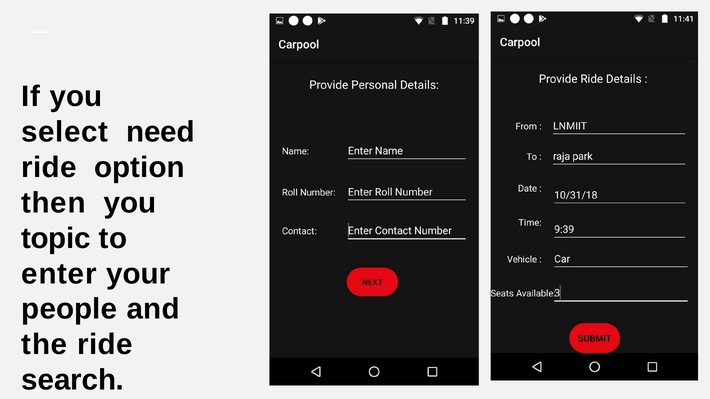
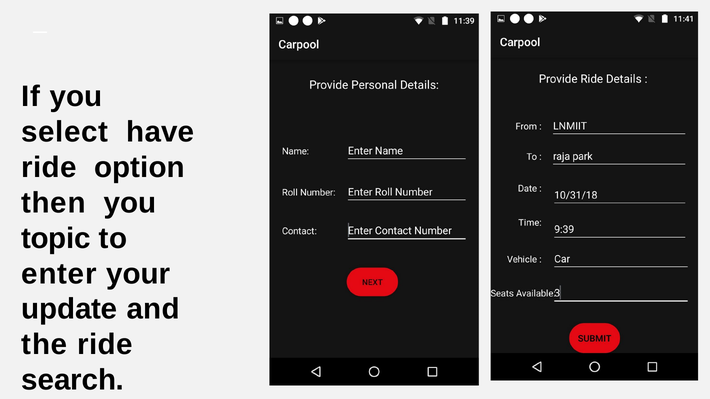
need: need -> have (160, 132)
people: people -> update (69, 310)
